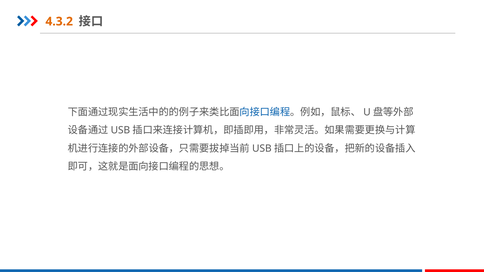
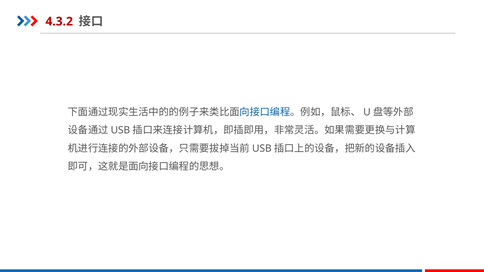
4.3.2 colour: orange -> red (59, 21)
